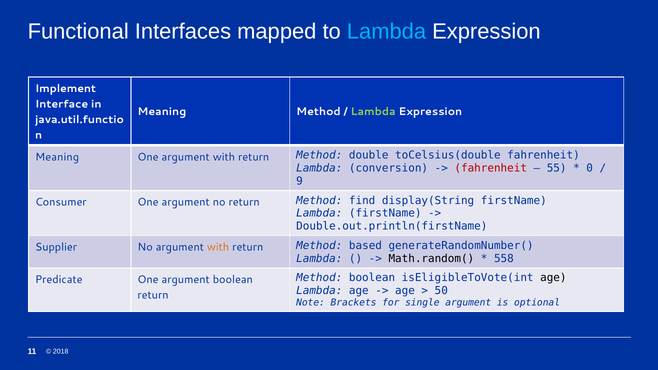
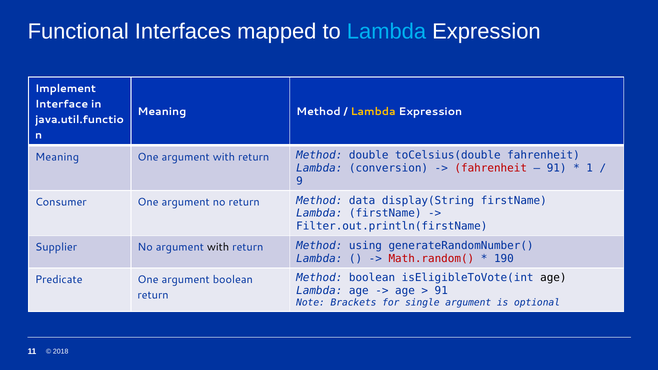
Lambda colour: light green -> yellow (373, 112)
55: 55 -> 91 (557, 168)
0: 0 -> 1 (590, 168)
find: find -> data (362, 200)
Double.out.println(firstName: Double.out.println(firstName -> Filter.out.println(firstName (392, 226)
with colour: orange -> black (218, 247)
based: based -> using (365, 246)
Math.random( colour: black -> red (431, 258)
558: 558 -> 190 (504, 258)
50: 50 -> 91 (441, 291)
